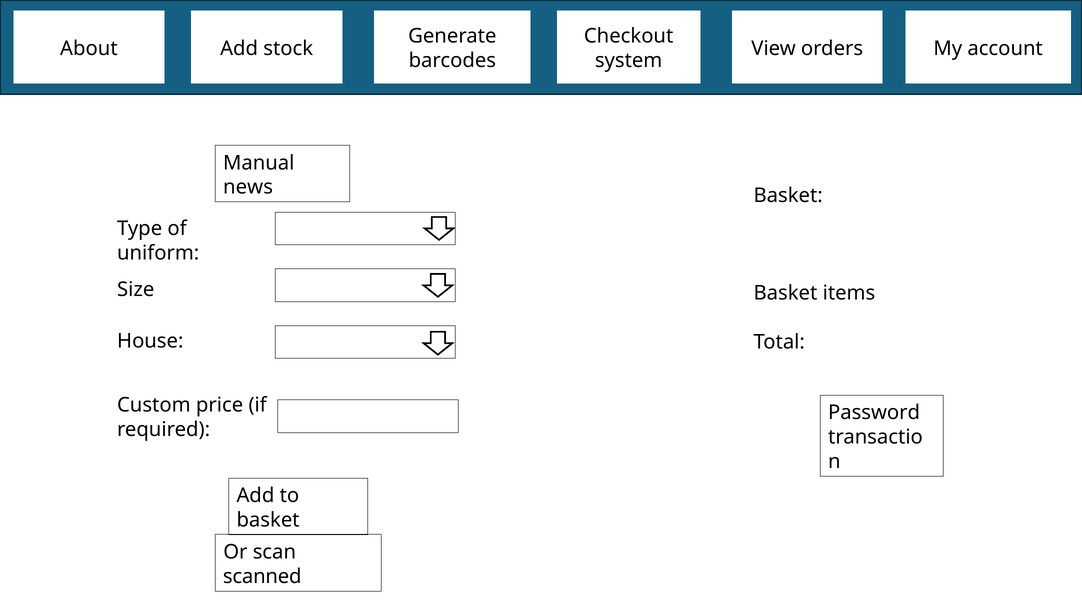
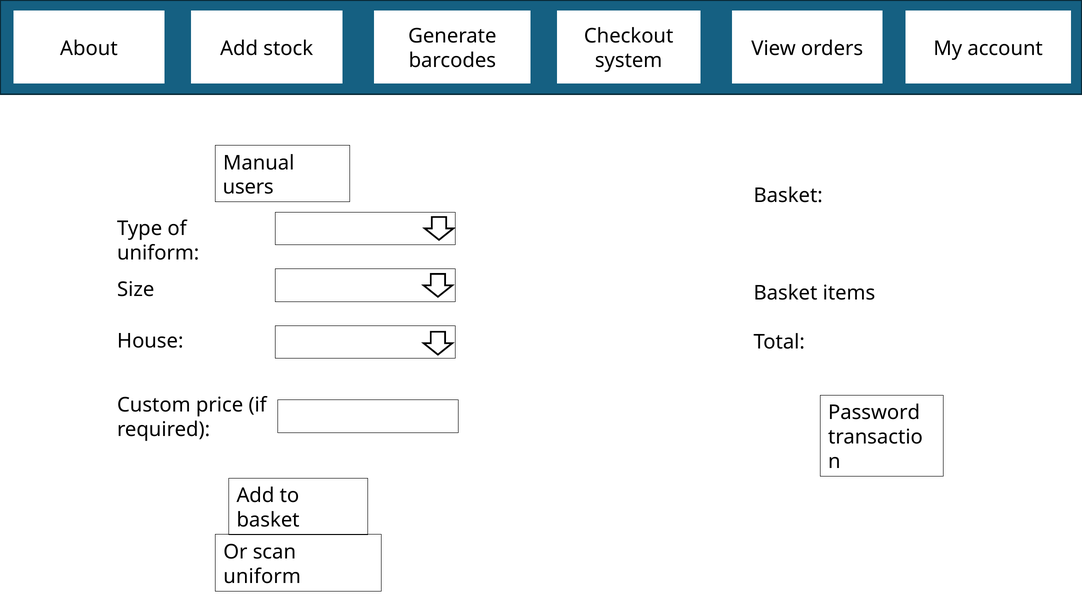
news: news -> users (248, 187)
scanned: scanned -> uniform (262, 576)
